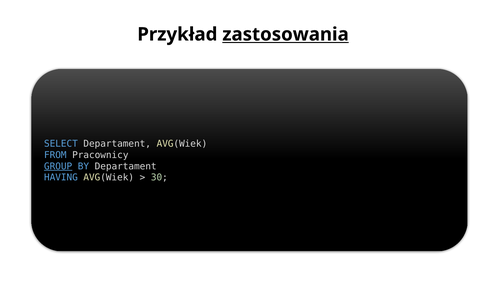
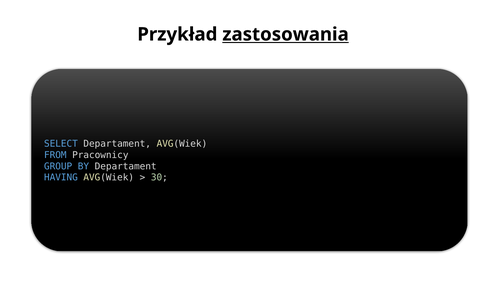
GROUP underline: present -> none (58, 166)
